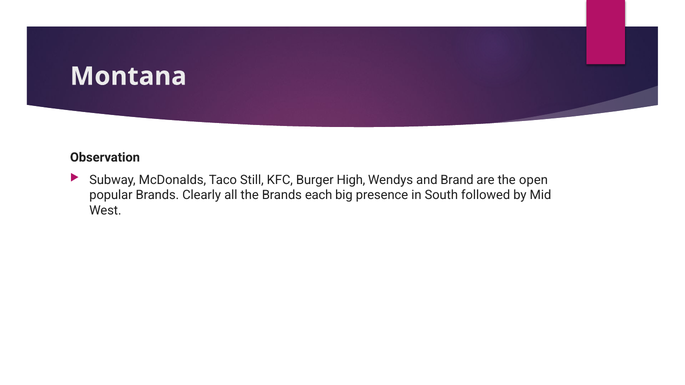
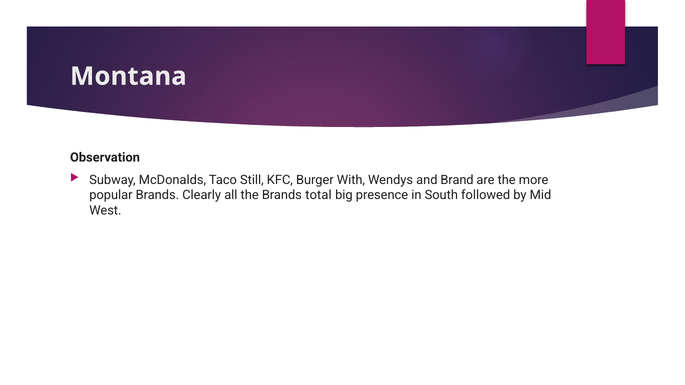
High: High -> With (351, 180)
open: open -> more (534, 180)
each: each -> total (318, 195)
